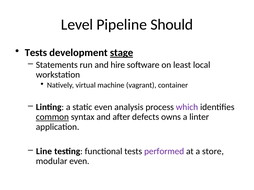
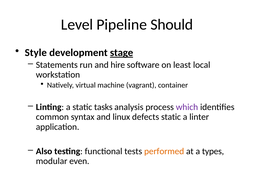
Tests: Tests -> Style (36, 53)
static even: even -> tasks (103, 107)
common underline: present -> none (52, 117)
after: after -> linux (121, 117)
defects owns: owns -> static (171, 117)
Line: Line -> Also (44, 152)
performed colour: purple -> orange (164, 152)
store: store -> types (213, 152)
